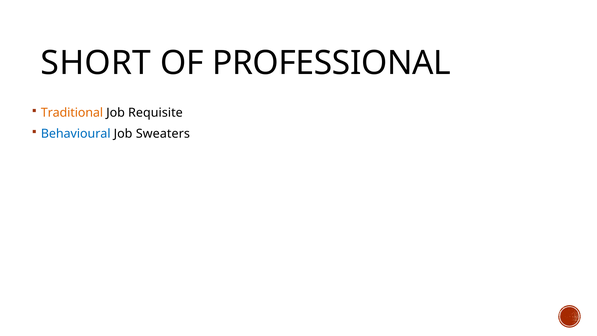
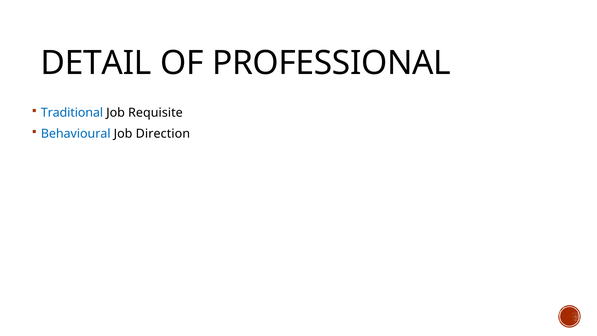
SHORT: SHORT -> DETAIL (96, 63)
Traditional colour: orange -> blue (72, 113)
Sweaters: Sweaters -> Direction (163, 134)
